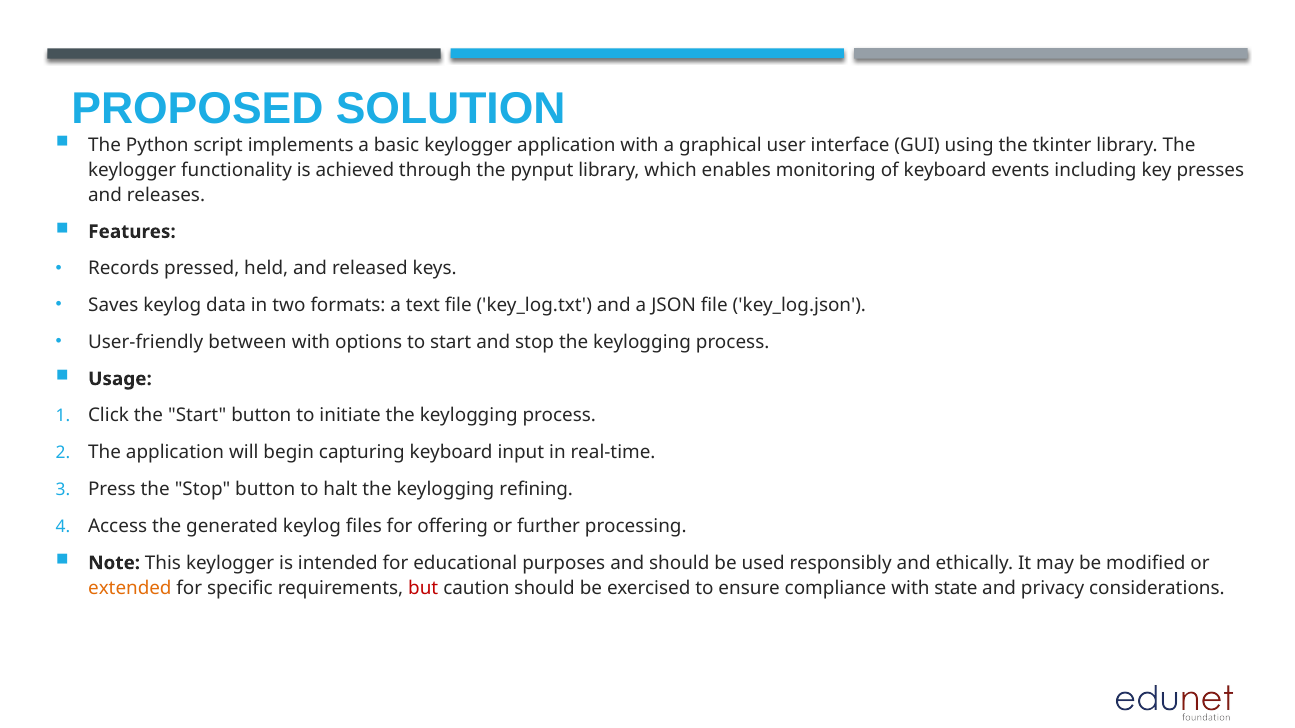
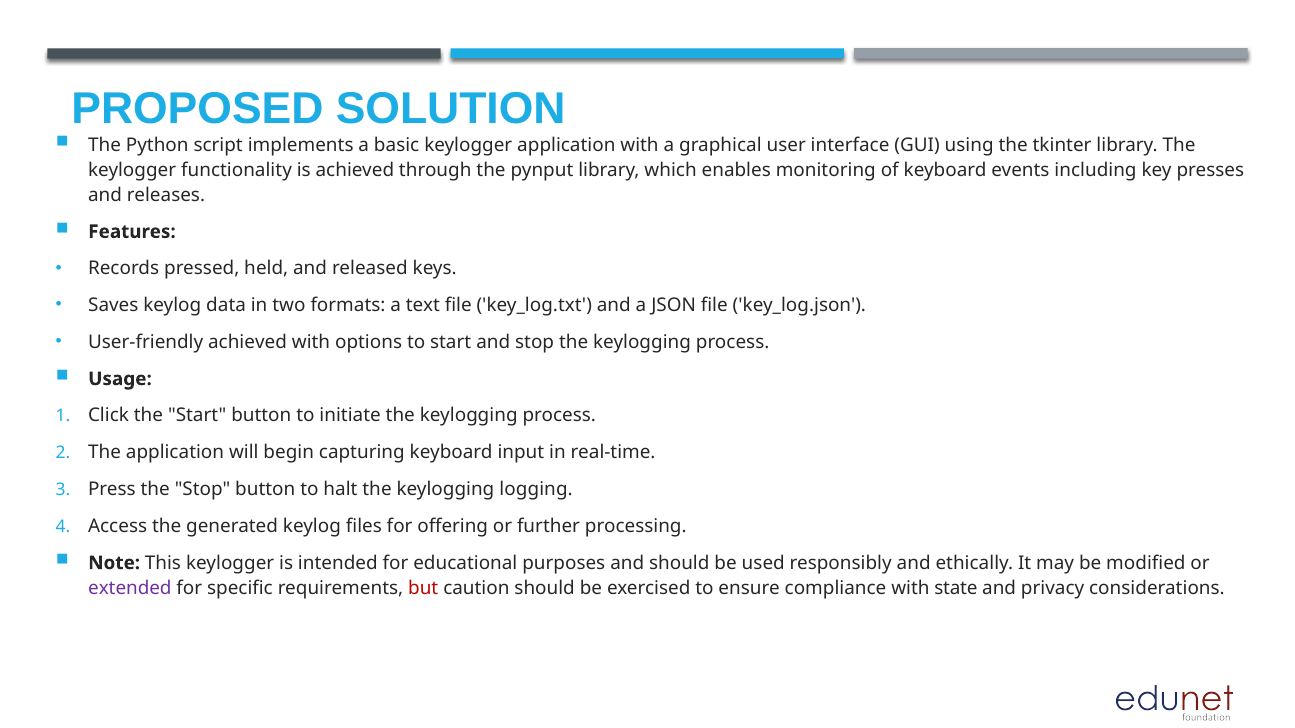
User-friendly between: between -> achieved (248, 342)
refining: refining -> logging (536, 490)
extended colour: orange -> purple (130, 588)
